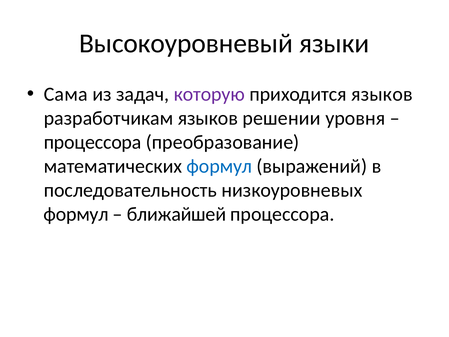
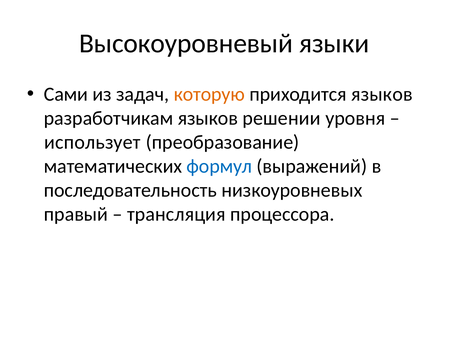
Сама: Сама -> Сами (66, 94)
которую colour: purple -> orange (209, 94)
процессора: процессора -> использует (92, 142)
формул: формул -> правый (76, 214)
ближайшей: ближайшей -> трансляция (176, 214)
